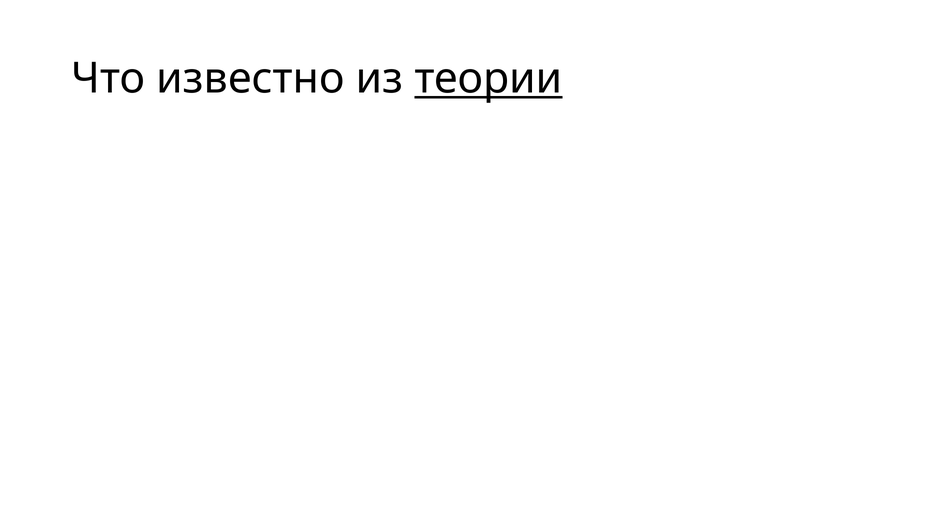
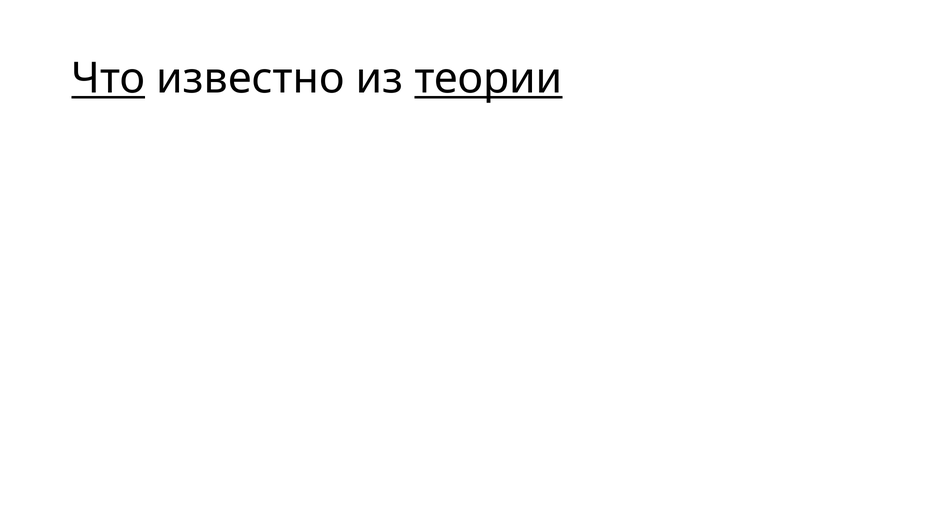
Что underline: none -> present (108, 79)
